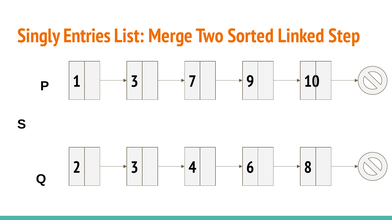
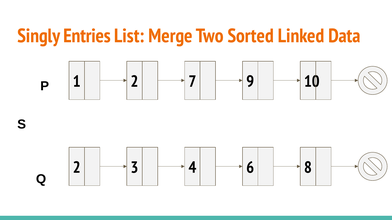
Step: Step -> Data (344, 36)
1 3: 3 -> 2 (135, 82)
